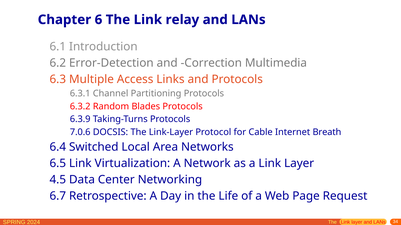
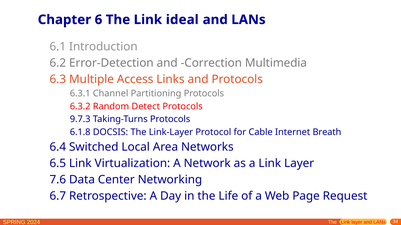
relay: relay -> ideal (182, 20)
Blades: Blades -> Detect (146, 107)
6.3.9: 6.3.9 -> 9.7.3 (80, 119)
7.0.6: 7.0.6 -> 6.1.8 (80, 132)
4.5: 4.5 -> 7.6 (58, 180)
